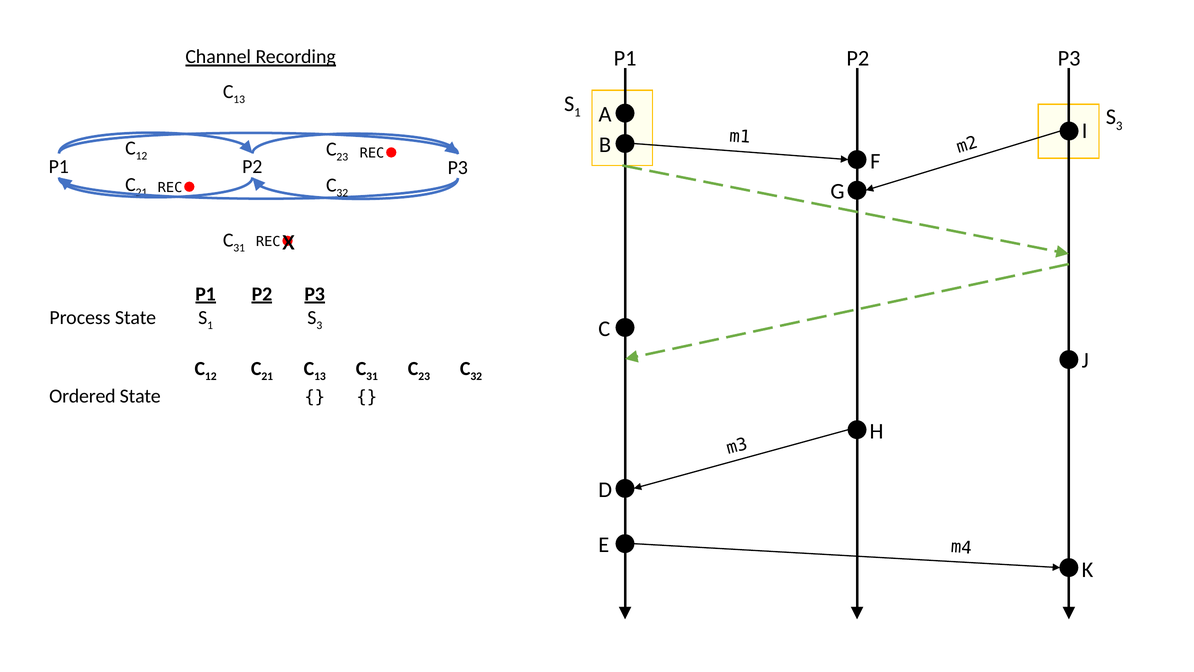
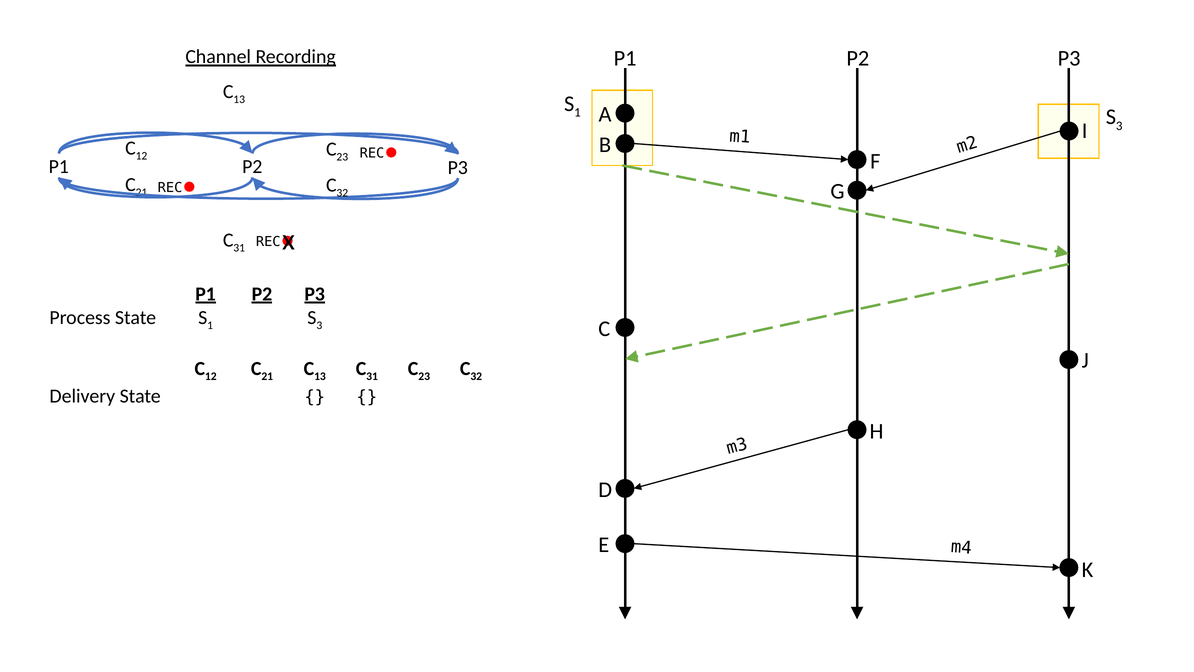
Ordered: Ordered -> Delivery (82, 396)
